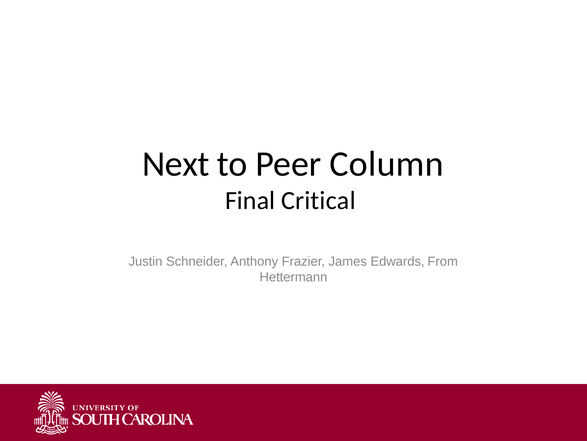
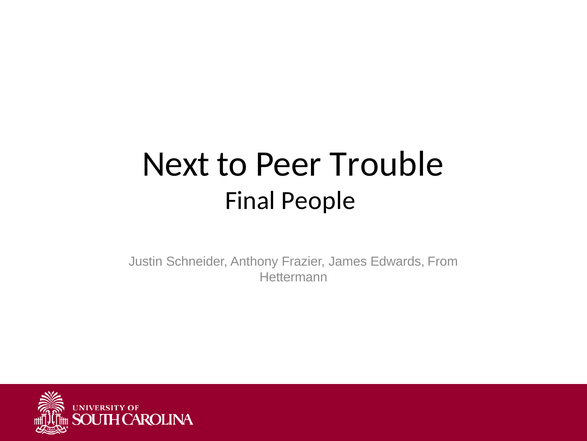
Column: Column -> Trouble (387, 164)
Critical: Critical -> People (318, 200)
